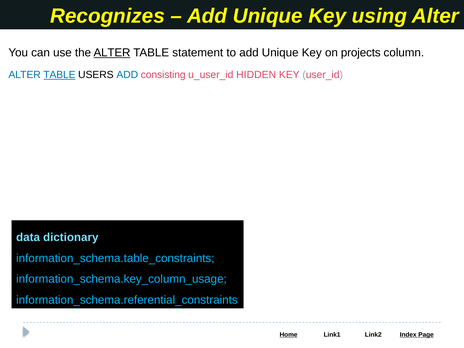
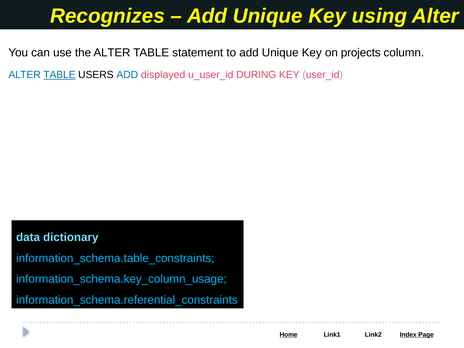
ALTER underline: present -> none (112, 53)
consisting: consisting -> displayed (163, 75)
HIDDEN: HIDDEN -> DURING (256, 75)
